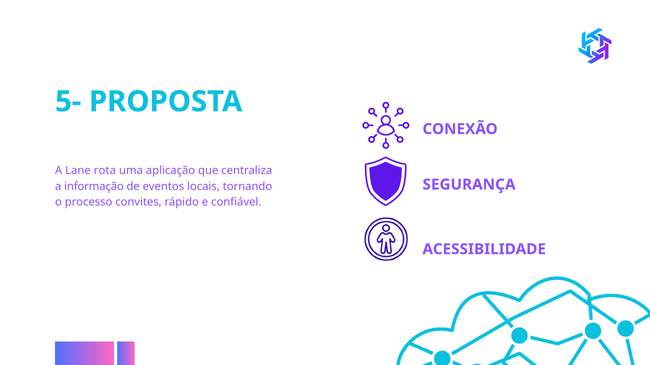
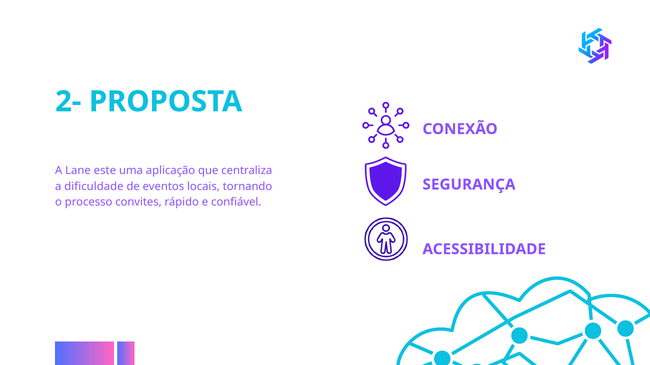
5-: 5- -> 2- (68, 102)
rota: rota -> este (105, 171)
informação: informação -> dificuldade (94, 187)
